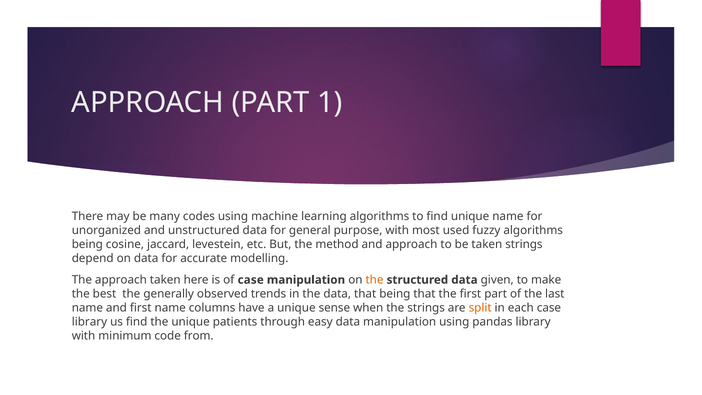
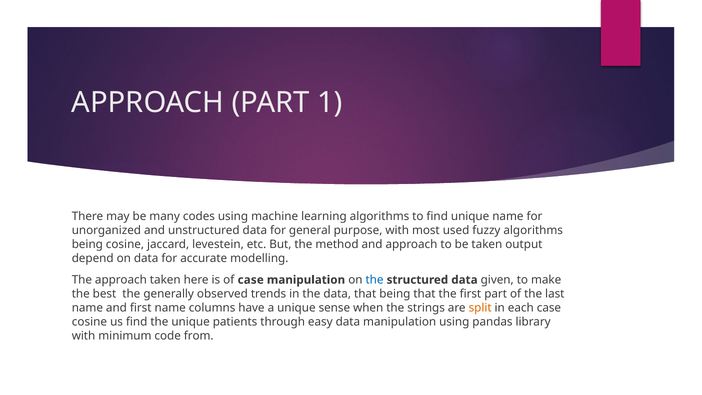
taken strings: strings -> output (524, 244)
the colour: orange -> blue (375, 280)
library: library -> cosine (89, 322)
